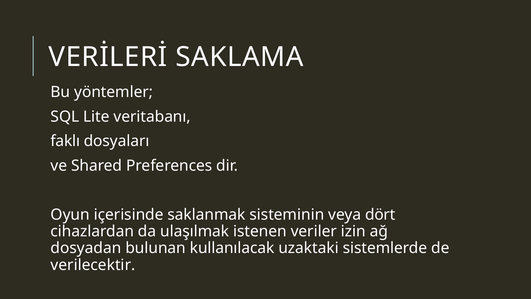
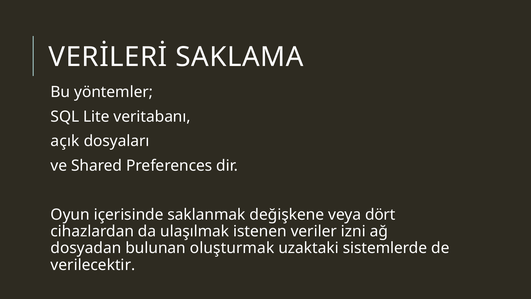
faklı: faklı -> açık (65, 141)
sisteminin: sisteminin -> değişkene (287, 214)
izin: izin -> izni (353, 231)
kullanılacak: kullanılacak -> oluşturmak (232, 248)
